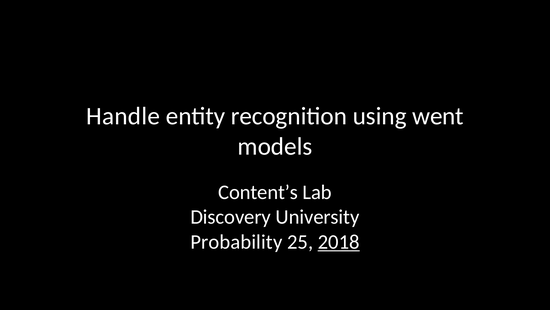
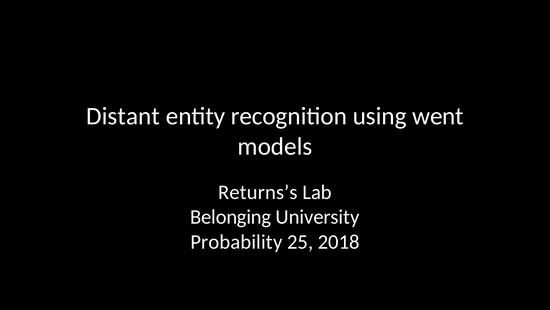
Handle: Handle -> Distant (123, 116)
Content’s: Content’s -> Returns’s (258, 192)
Discovery: Discovery -> Belonging (231, 217)
2018 underline: present -> none (339, 241)
